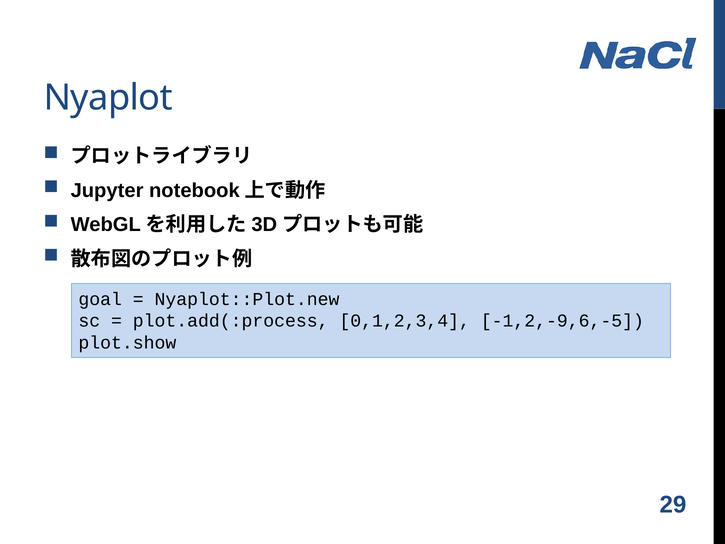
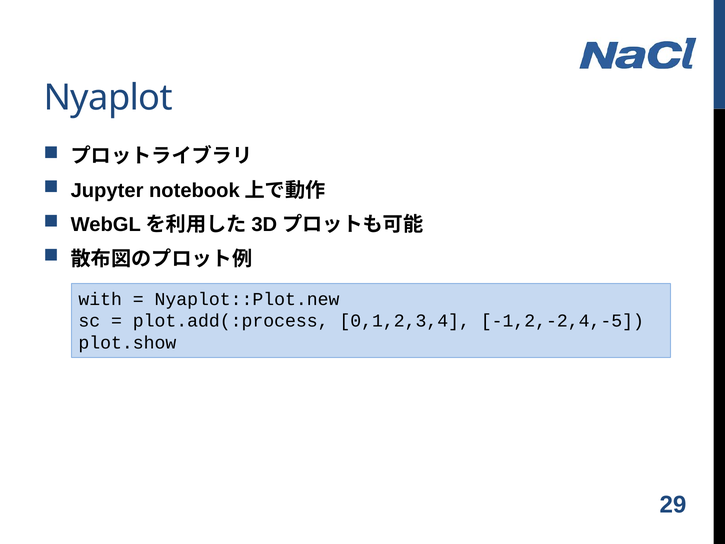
goal: goal -> with (100, 299)
-1,2,-9,6,-5: -1,2,-9,6,-5 -> -1,2,-2,4,-5 (562, 321)
